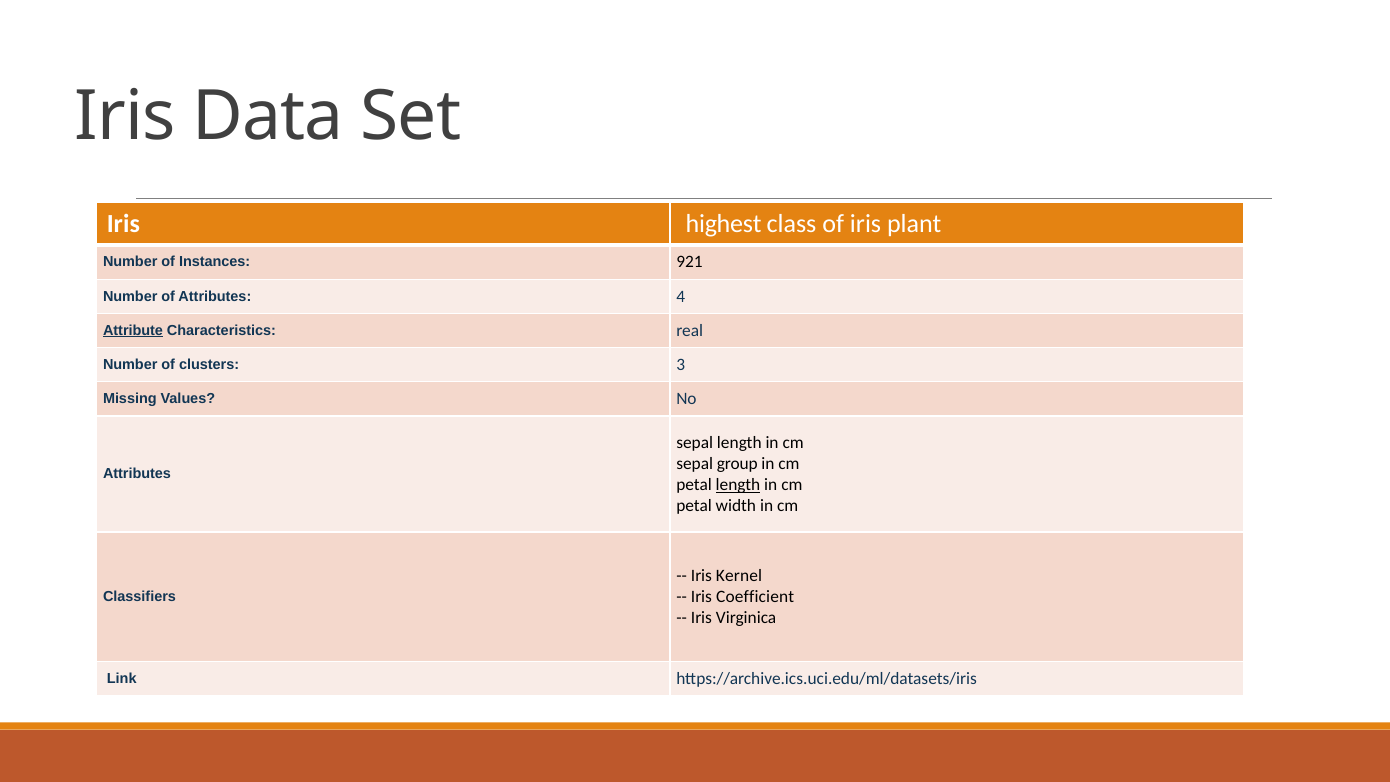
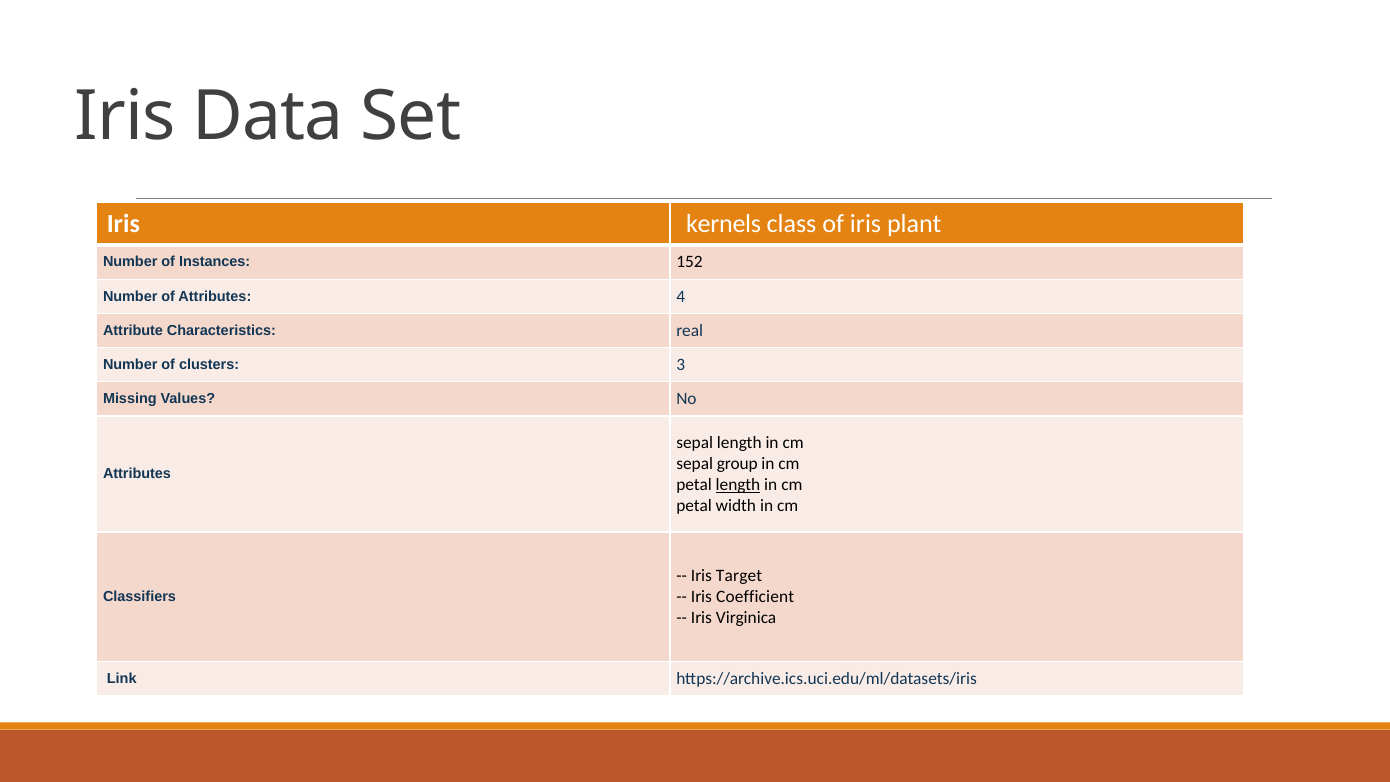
highest: highest -> kernels (724, 224)
921: 921 -> 152 (690, 262)
Attribute underline: present -> none (133, 331)
Kernel: Kernel -> Target (739, 576)
